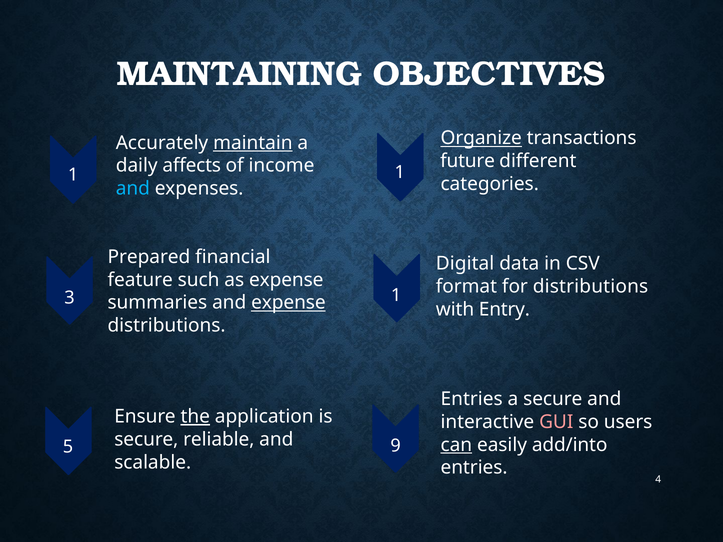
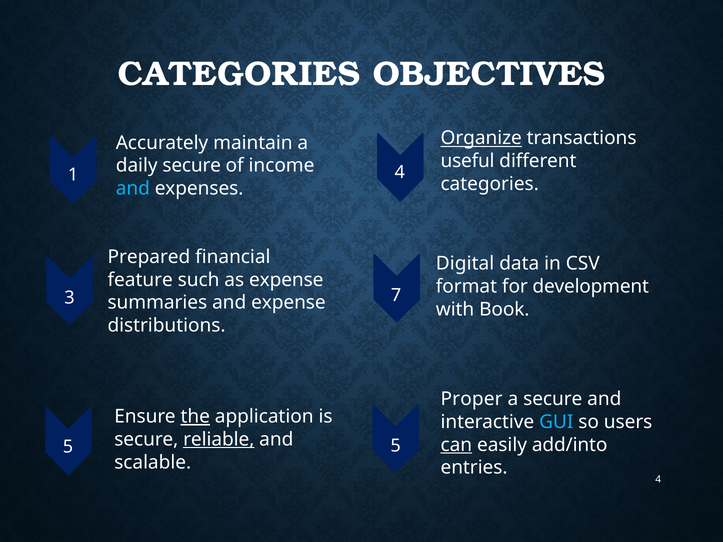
MAINTAINING: MAINTAINING -> CATEGORIES (239, 74)
maintain underline: present -> none (253, 143)
future: future -> useful (468, 161)
daily affects: affects -> secure (192, 166)
1 1: 1 -> 4 (400, 172)
for distributions: distributions -> development (591, 287)
3 1: 1 -> 7 (396, 296)
expense underline: present -> none (288, 303)
Entry: Entry -> Book (504, 310)
Entries: Entries -> Proper (472, 399)
GUI colour: pink -> light blue (556, 422)
reliable underline: none -> present (219, 440)
5 9: 9 -> 5 (396, 446)
